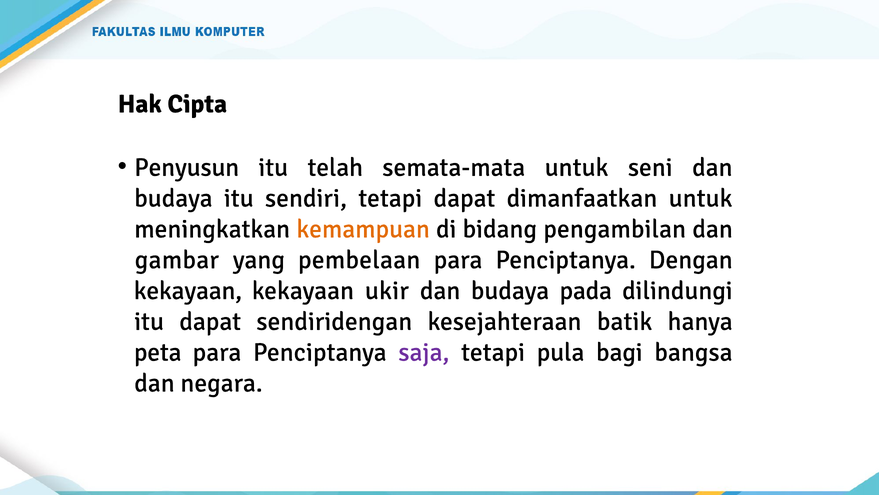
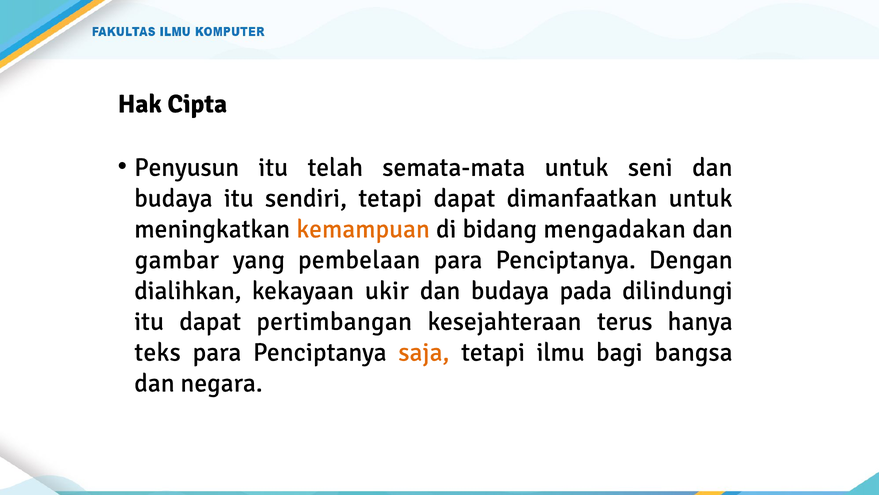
pengambilan: pengambilan -> mengadakan (615, 229)
kekayaan: kekayaan -> dialihkan (188, 290)
sendiridengan: sendiridengan -> pertimbangan (334, 321)
batik: batik -> terus (625, 321)
peta: peta -> teks (157, 352)
saja colour: purple -> orange (424, 352)
pula: pula -> ilmu (561, 352)
